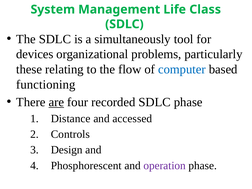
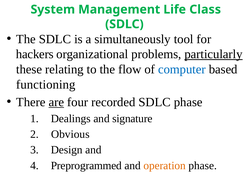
devices: devices -> hackers (35, 54)
particularly underline: none -> present (214, 54)
Distance: Distance -> Dealings (71, 119)
accessed: accessed -> signature (132, 119)
Controls: Controls -> Obvious (70, 134)
Phosphorescent: Phosphorescent -> Preprogrammed (86, 166)
operation colour: purple -> orange (165, 166)
